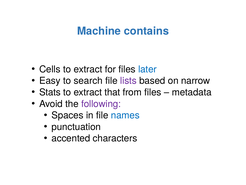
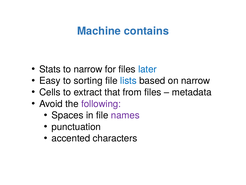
Cells: Cells -> Stats (50, 69)
extract: extract -> narrow (88, 69)
search: search -> sorting (88, 81)
lists colour: purple -> blue (128, 81)
Stats: Stats -> Cells (50, 92)
names colour: blue -> purple (125, 115)
